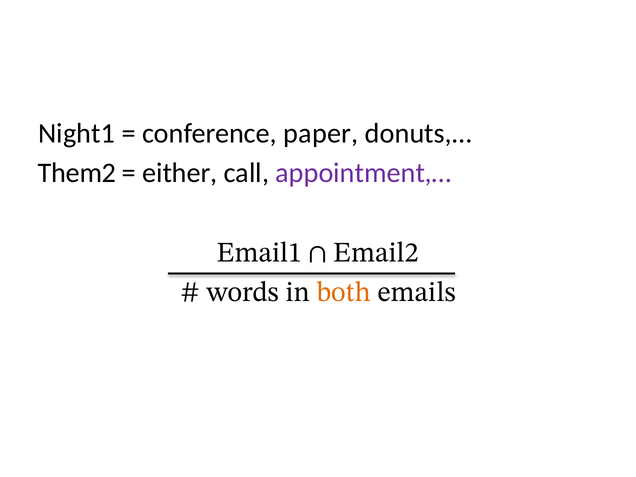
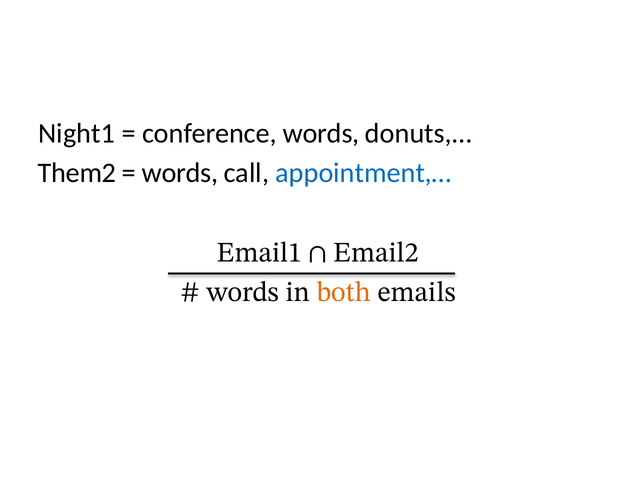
conference paper: paper -> words (321, 133)
either: either -> words (180, 173)
appointment,… colour: purple -> blue (363, 173)
